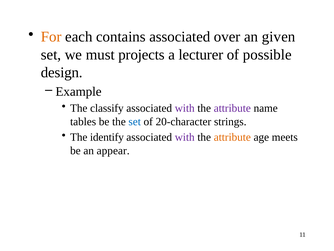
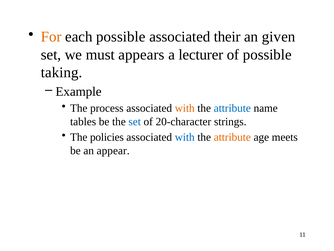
each contains: contains -> possible (121, 37)
over: over -> their (227, 37)
projects: projects -> appears (141, 54)
design: design -> taking (62, 72)
classify: classify -> process (107, 108)
with colour: purple -> orange (185, 108)
attribute colour: purple -> blue (232, 108)
identify: identify -> policies (107, 137)
with colour: purple -> blue (185, 137)
